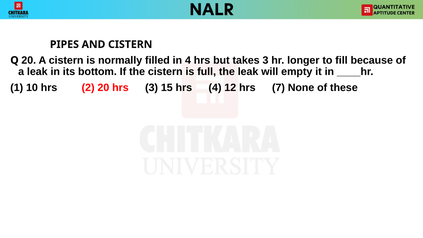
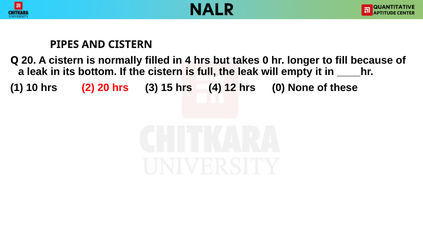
takes 3: 3 -> 0 (265, 60)
hrs 7: 7 -> 0 (278, 87)
